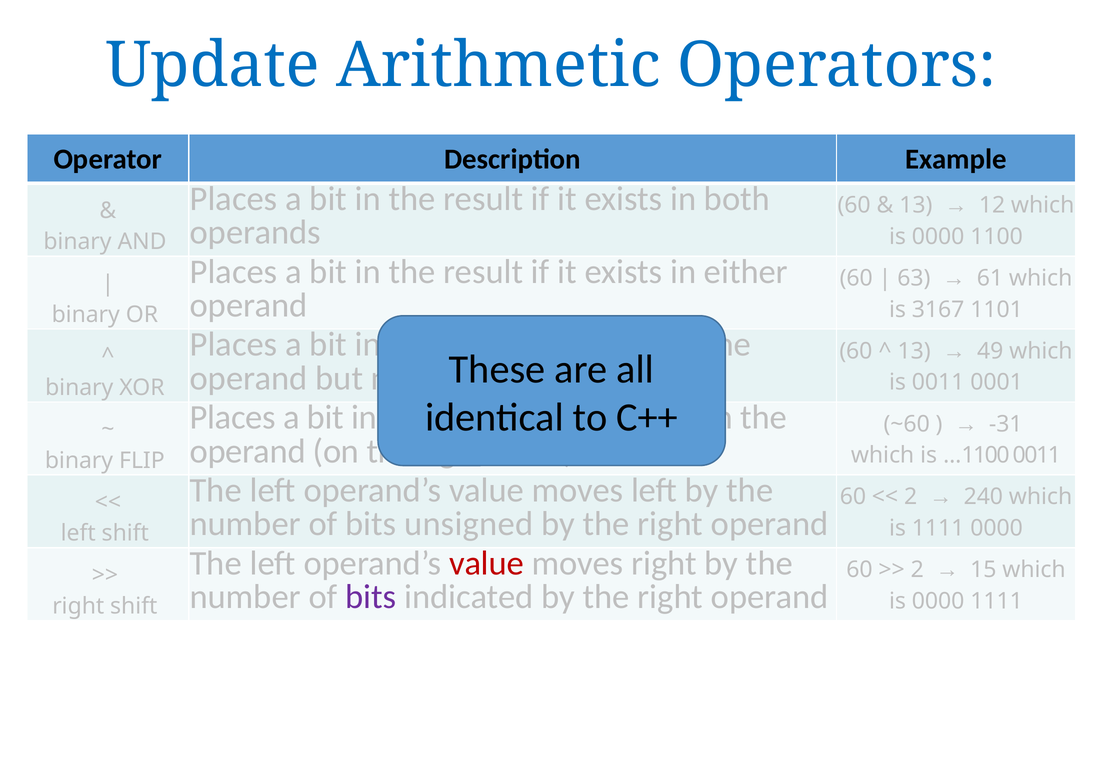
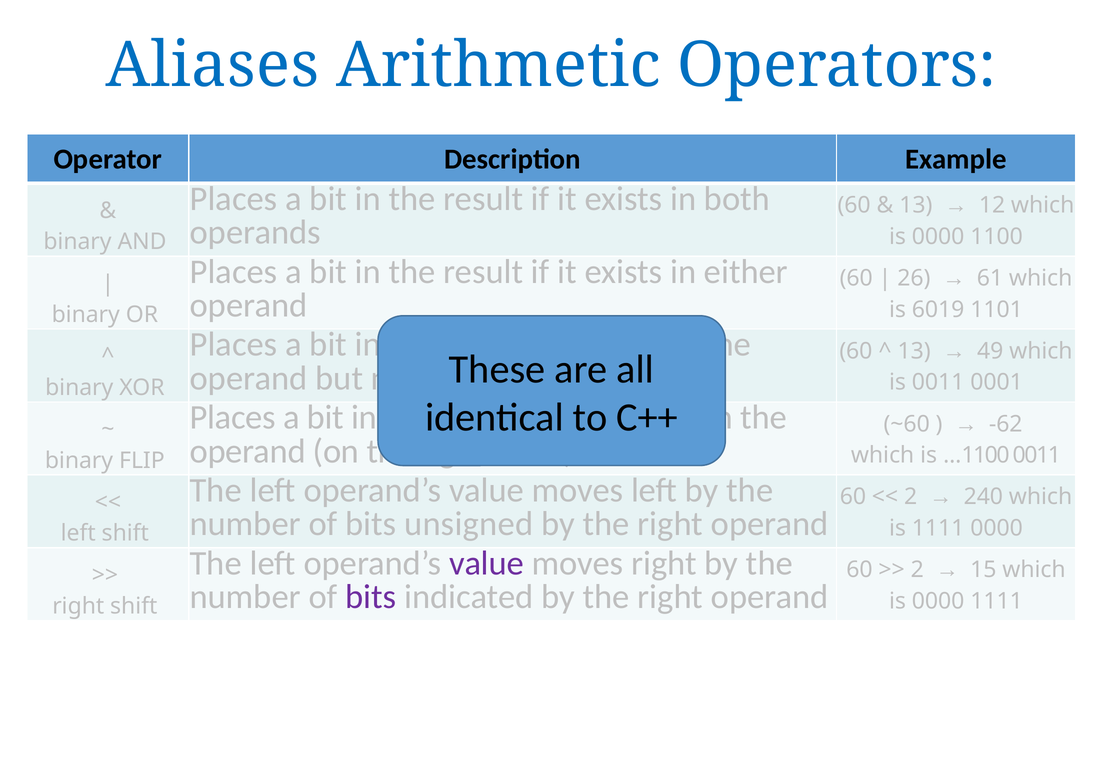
Update: Update -> Aliases (212, 65)
63: 63 -> 26 (914, 278)
3167: 3167 -> 6019 (938, 310)
-31: -31 -> -62 (1006, 424)
value colour: red -> purple (487, 564)
